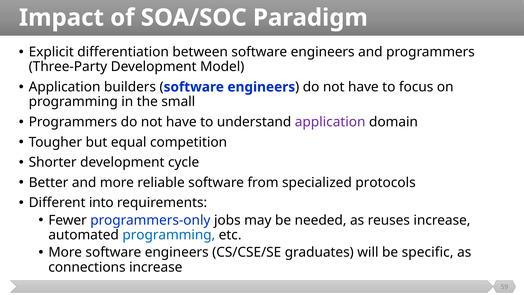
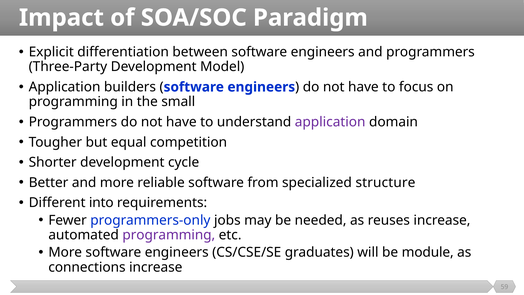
protocols: protocols -> structure (385, 182)
programming colour: blue -> purple (169, 235)
specific: specific -> module (428, 252)
